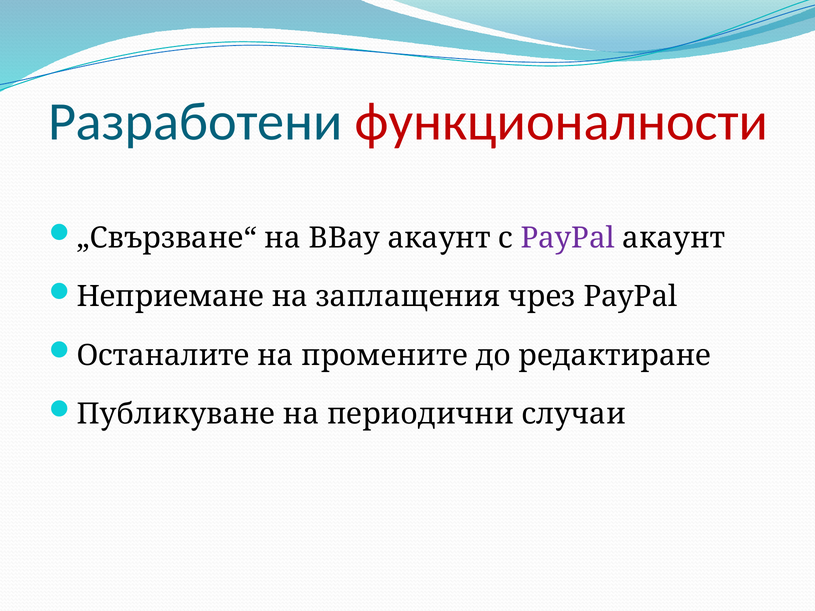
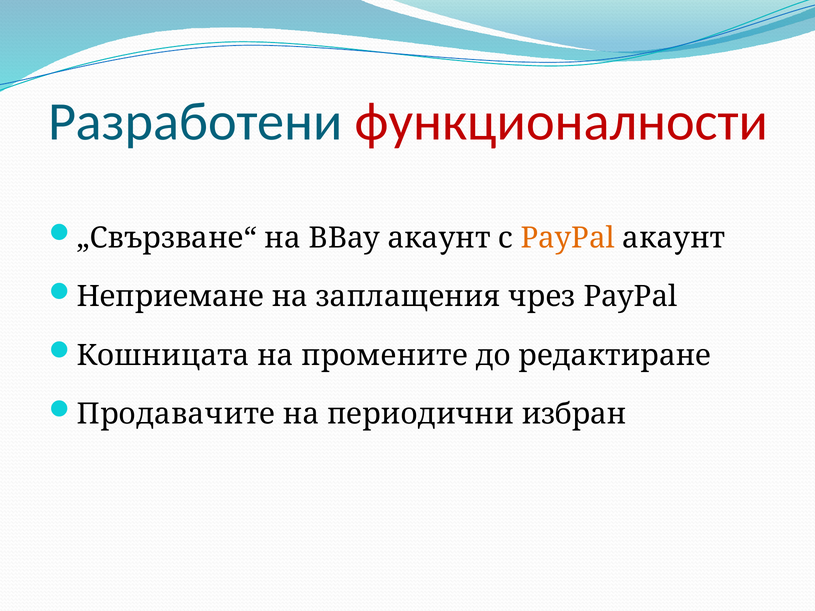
PayPal colour: purple -> orange (568, 238)
Останалите: Останалите -> Кошницата (163, 356)
Публикуване: Публикуване -> Продавачите (176, 414)
случаи: случаи -> избран (574, 414)
